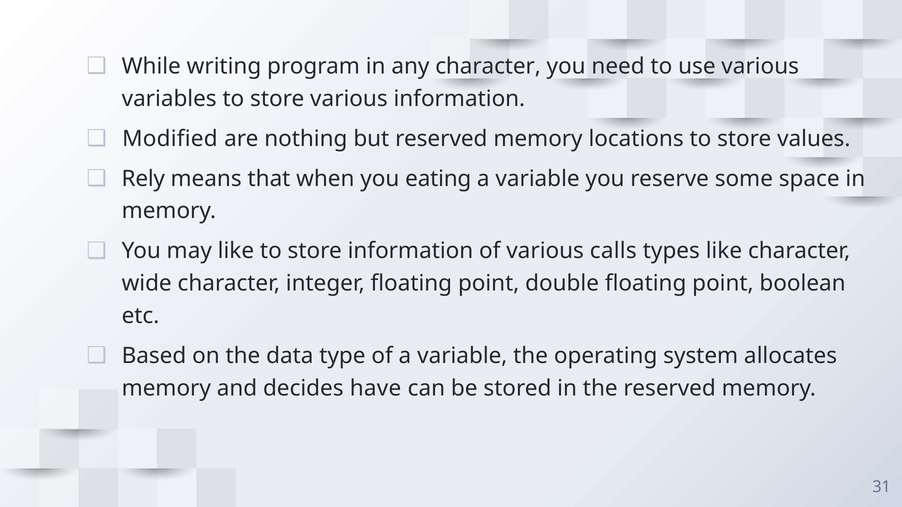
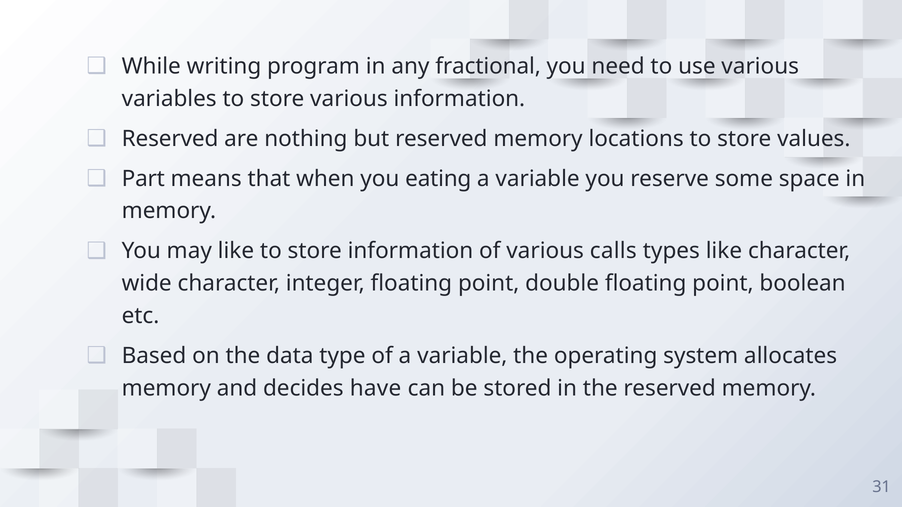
any character: character -> fractional (488, 66)
Modified: Modified -> Reserved (170, 139)
Rely: Rely -> Part (143, 179)
